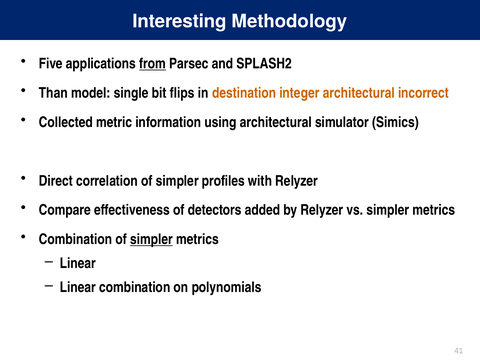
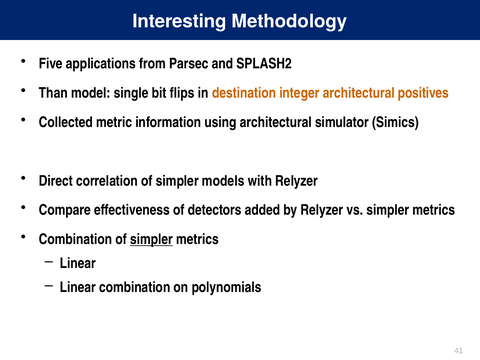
from underline: present -> none (153, 64)
incorrect: incorrect -> positives (423, 93)
profiles: profiles -> models (223, 181)
